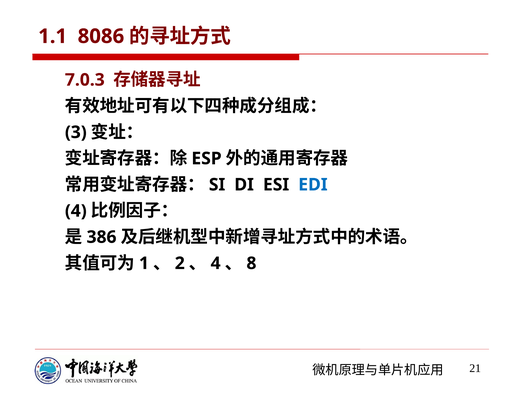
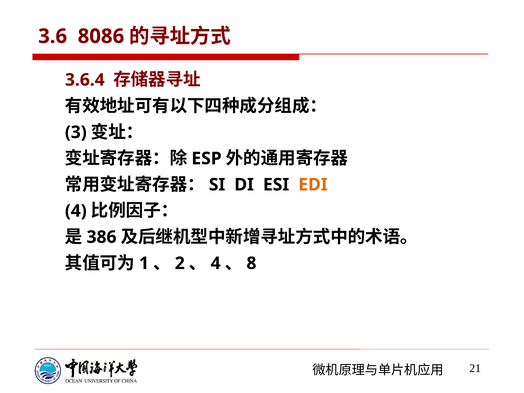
1.1: 1.1 -> 3.6 (53, 36)
7.0.3: 7.0.3 -> 3.6.4 (85, 80)
EDI colour: blue -> orange (313, 185)
